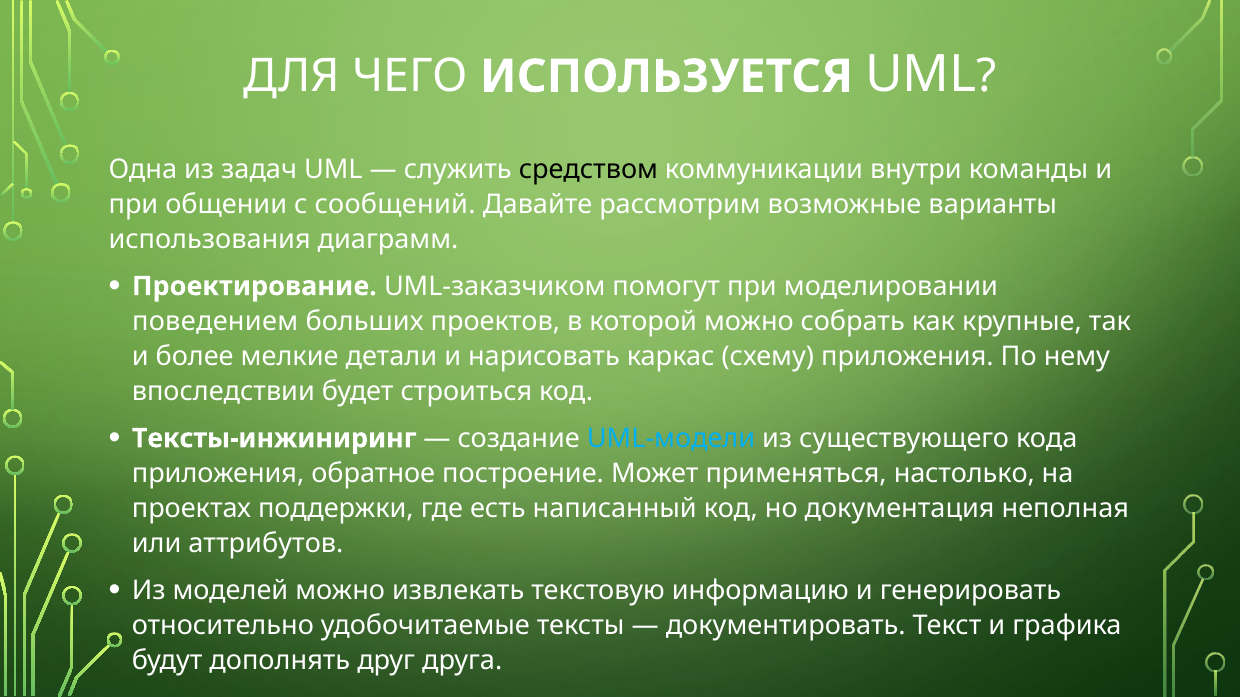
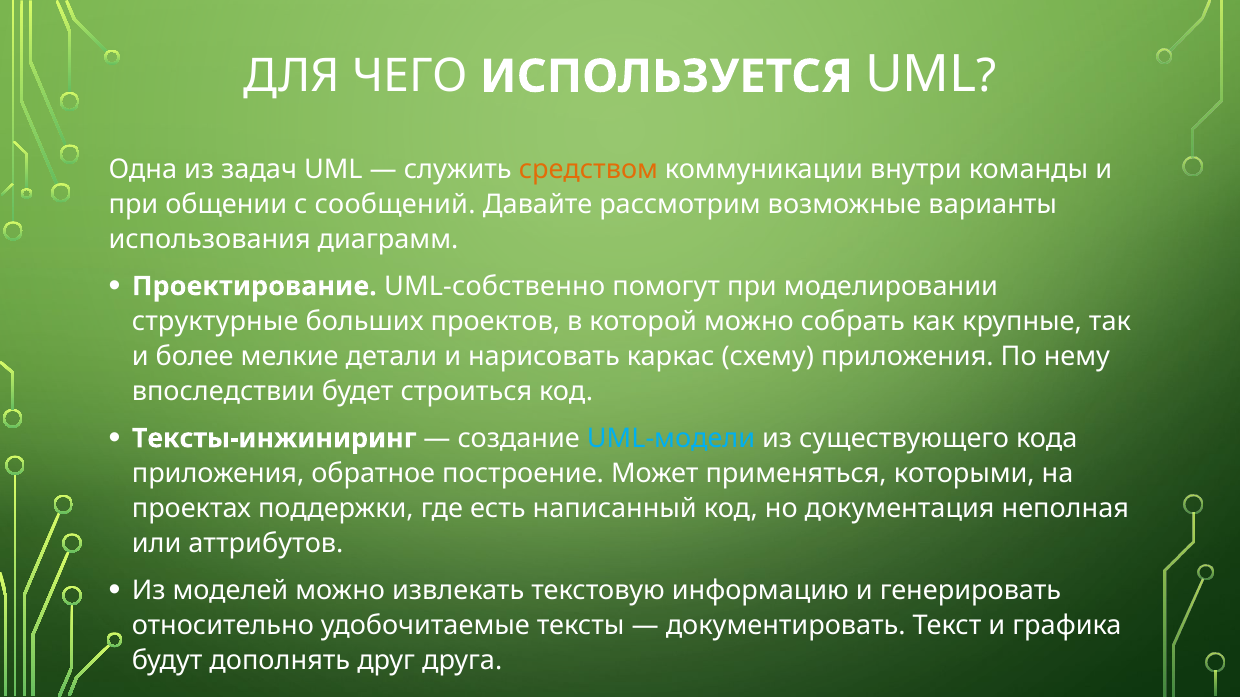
средством colour: black -> orange (588, 169)
UML-заказчиком: UML-заказчиком -> UML-собственно (495, 286)
поведением: поведением -> структурные (215, 322)
настолько: настолько -> которыми (964, 474)
